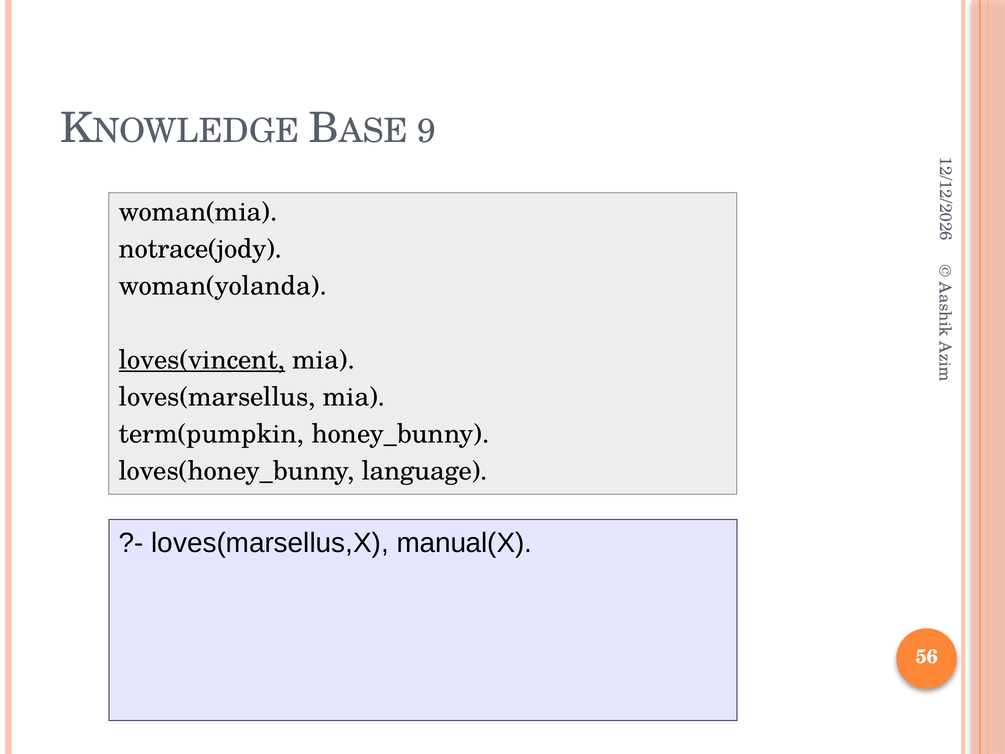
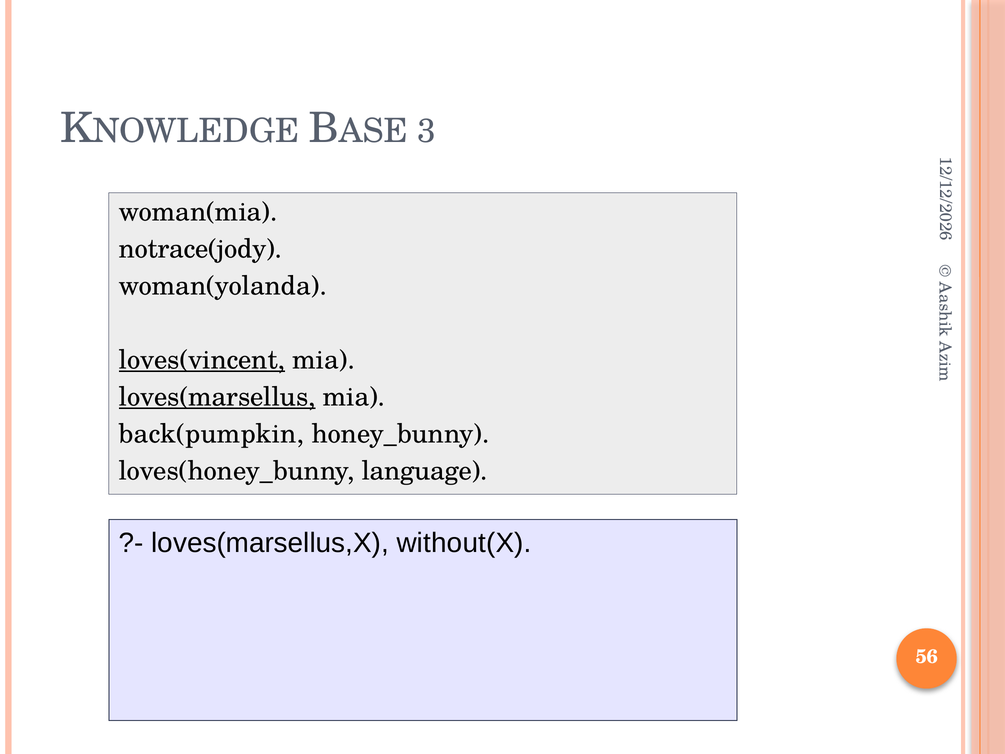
9: 9 -> 3 (427, 131)
loves(marsellus underline: none -> present (217, 397)
term(pumpkin: term(pumpkin -> back(pumpkin (211, 434)
manual(X: manual(X -> without(X (464, 543)
